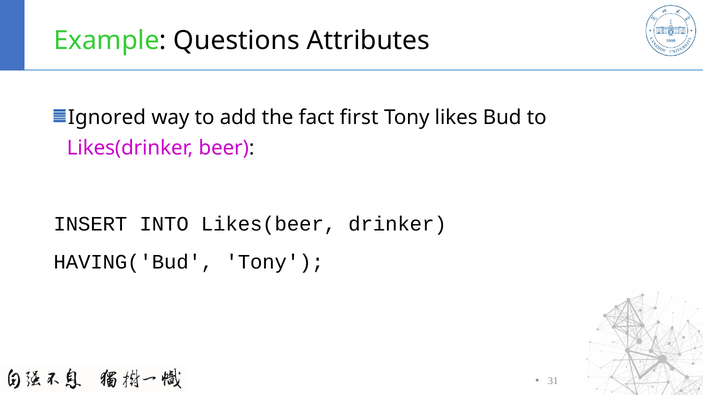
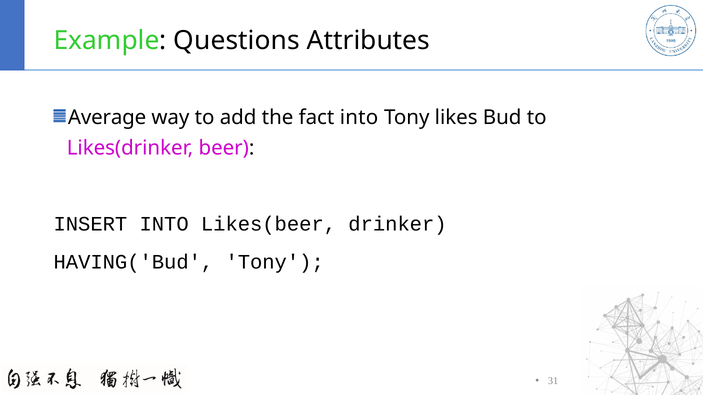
Ignored: Ignored -> Average (107, 118)
fact first: first -> into (359, 118)
